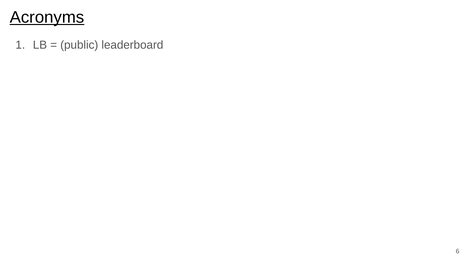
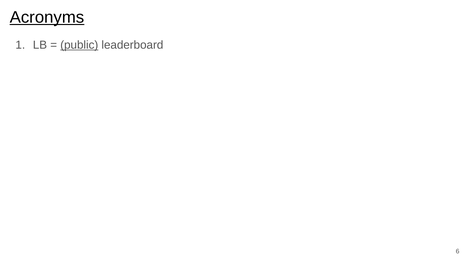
public underline: none -> present (79, 45)
